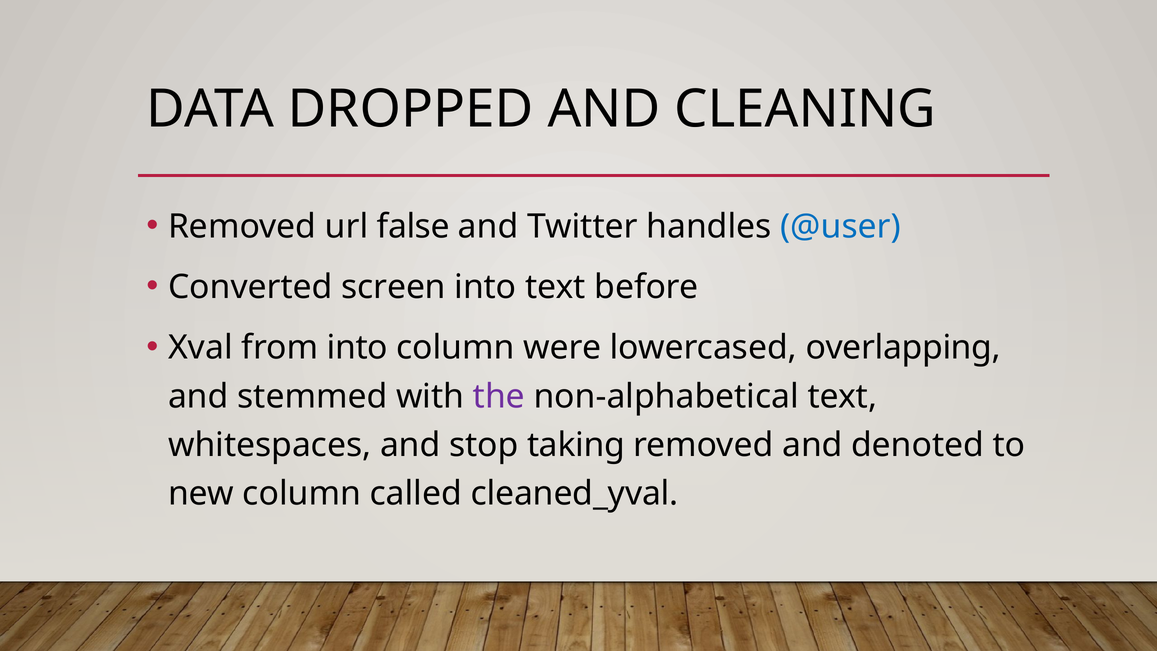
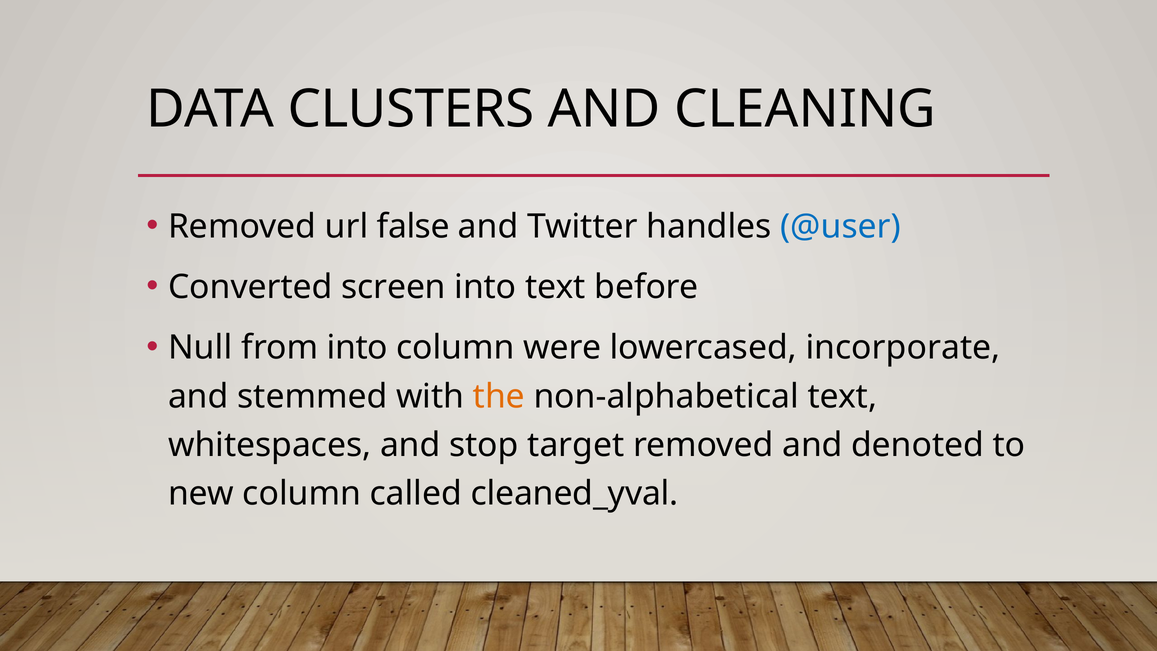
DROPPED: DROPPED -> CLUSTERS (411, 109)
Xval: Xval -> Null (200, 348)
overlapping: overlapping -> incorporate (903, 348)
the colour: purple -> orange (499, 396)
taking: taking -> target (576, 445)
